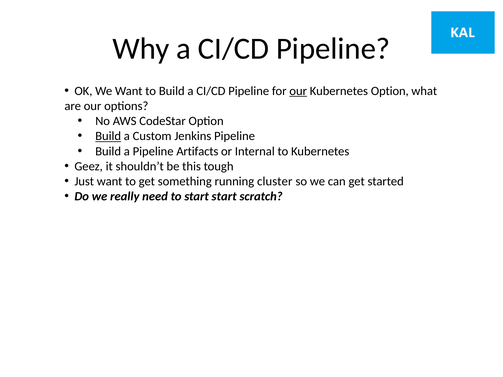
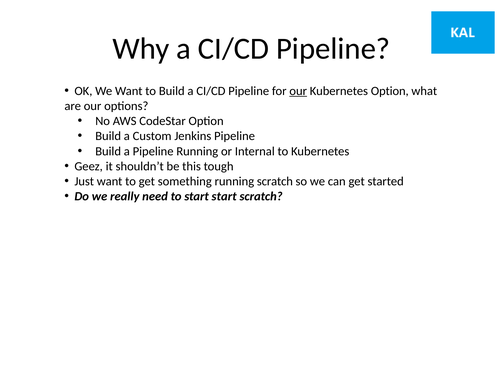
Build underline: present -> none (108, 136)
Pipeline Artifacts: Artifacts -> Running (197, 151)
running cluster: cluster -> scratch (275, 182)
